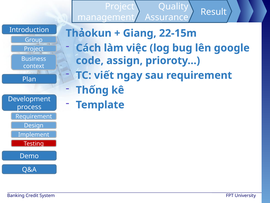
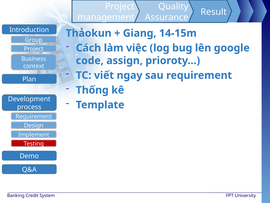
22-15m: 22-15m -> 14-15m (178, 33)
